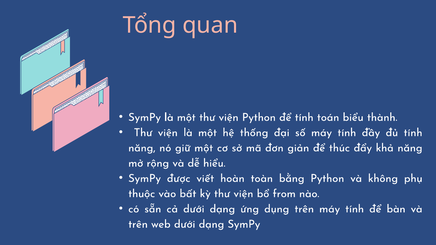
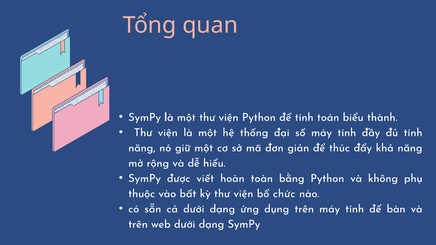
from: from -> chức (284, 194)
